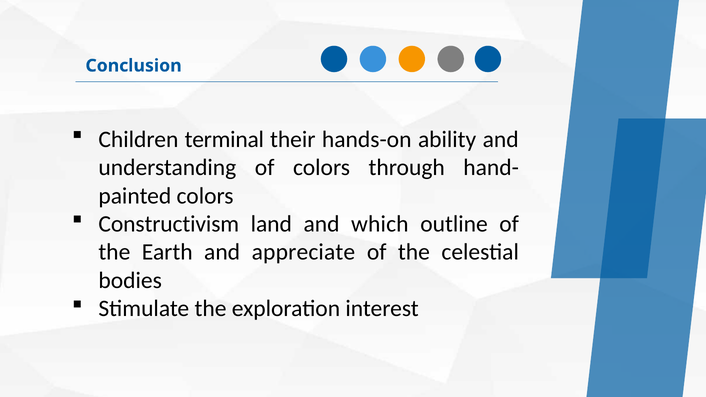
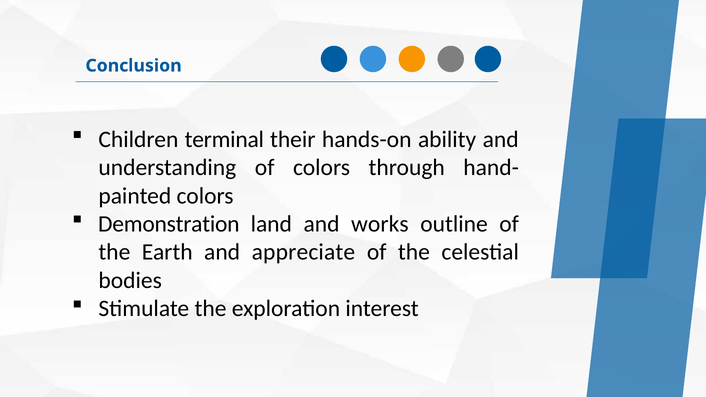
Constructivism: Constructivism -> Demonstration (169, 224)
which: which -> works (380, 224)
